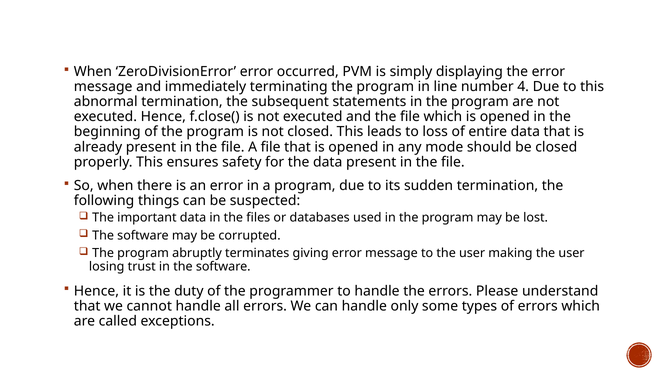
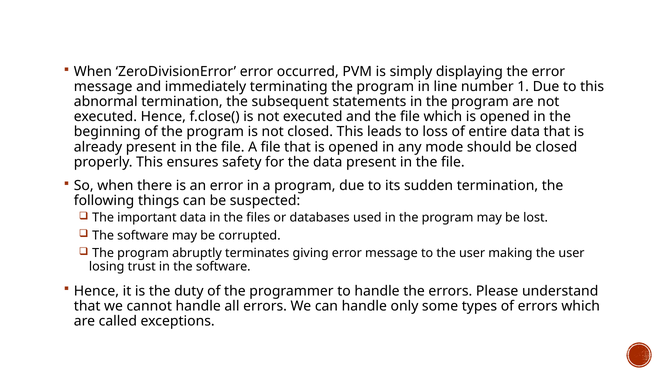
4: 4 -> 1 (523, 87)
